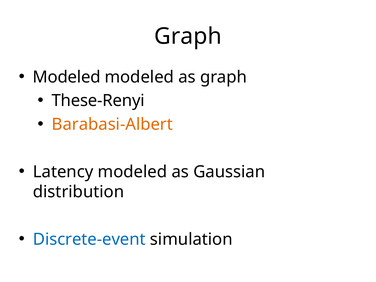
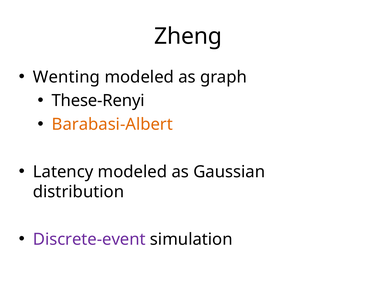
Graph: Graph -> Zheng (188, 36)
Modeled: Modeled -> Wenting (66, 77)
Discrete-event colour: blue -> purple (89, 239)
